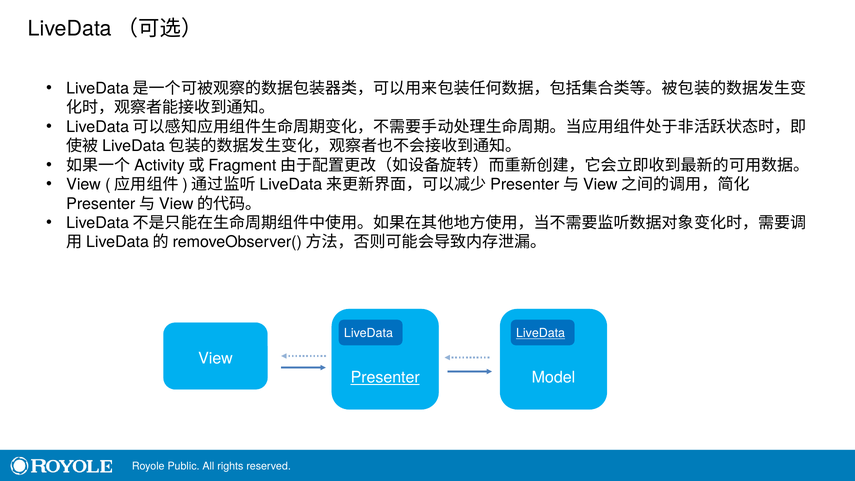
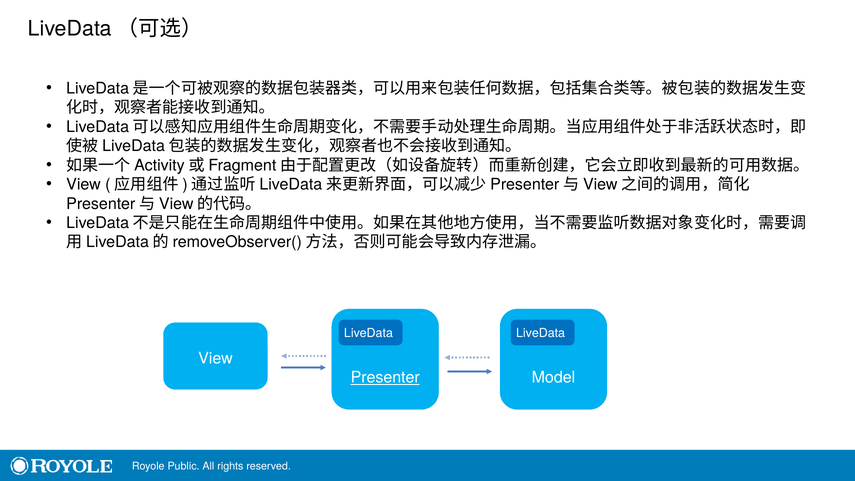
LiveData underline: present -> none (541, 333)
